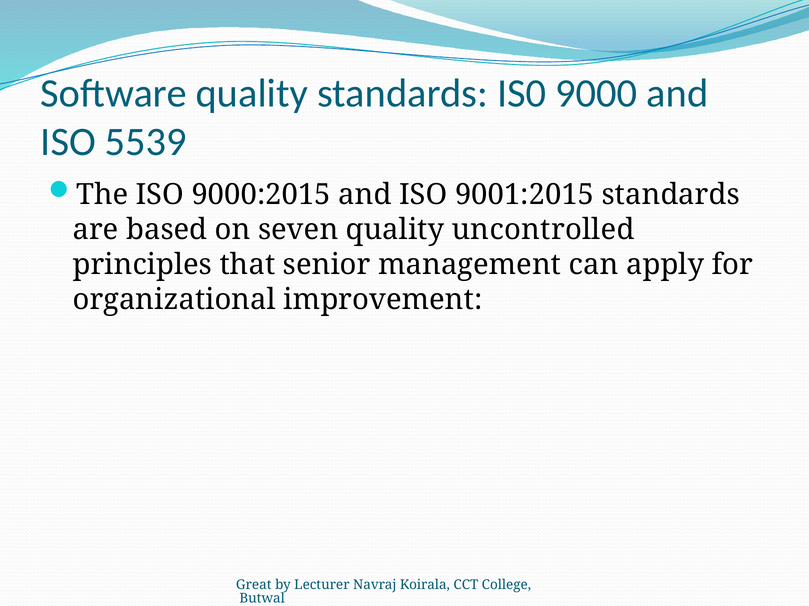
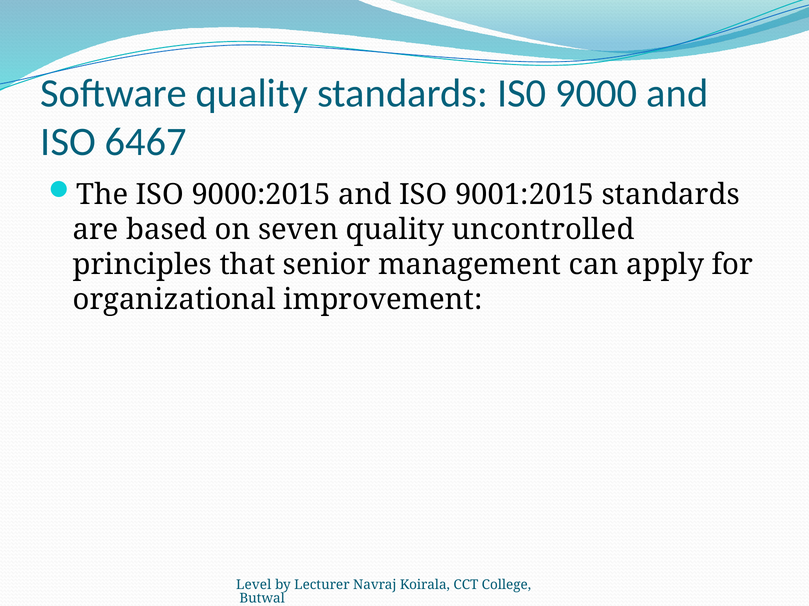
5539: 5539 -> 6467 (146, 142)
Great: Great -> Level (254, 585)
